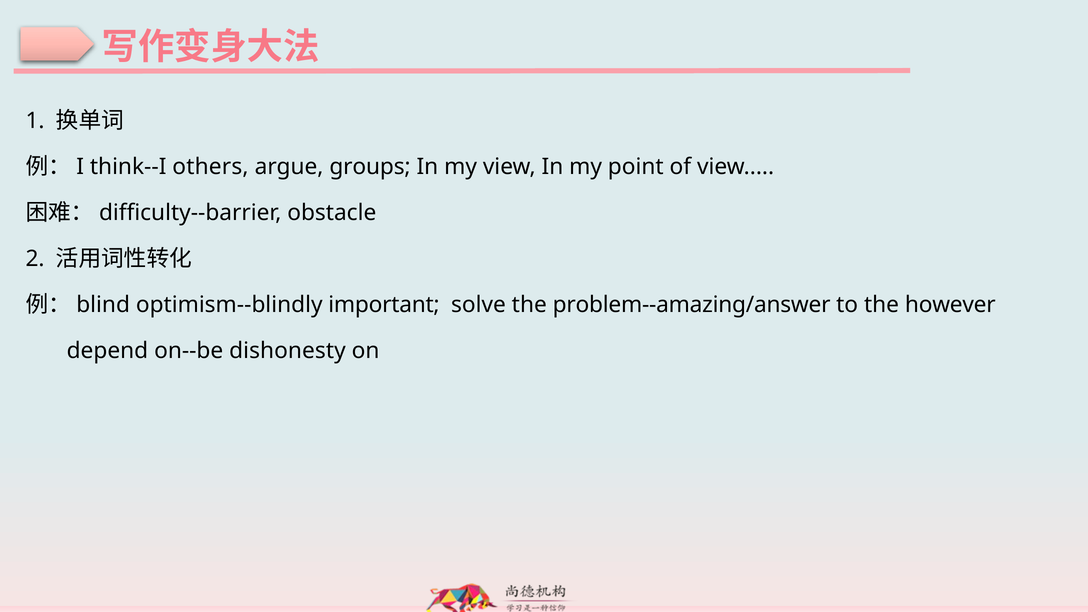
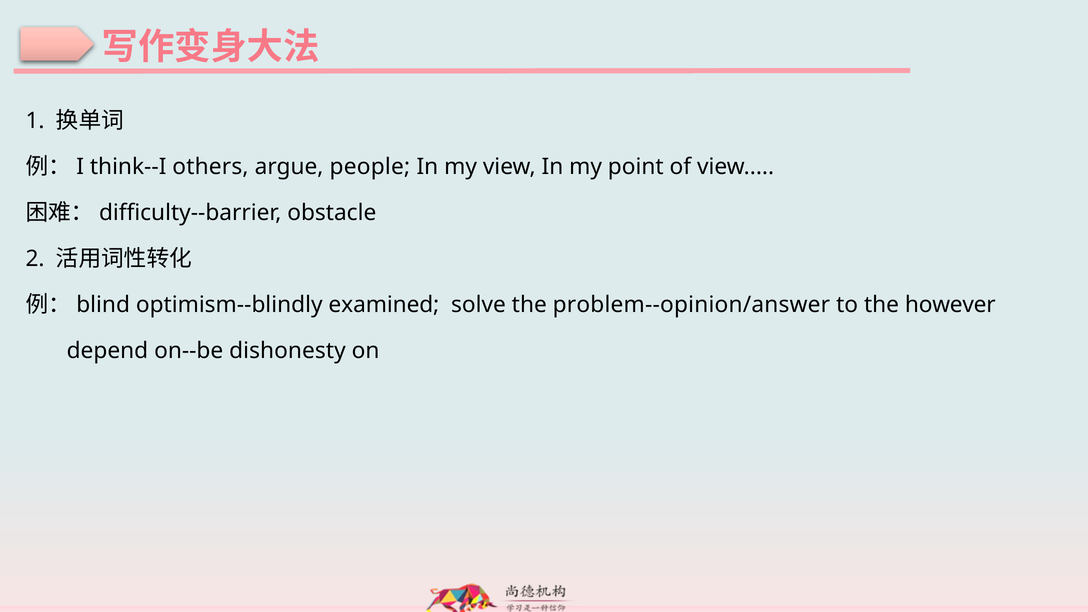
groups: groups -> people (370, 167)
important: important -> examined (384, 305)
problem--amazing/answer: problem--amazing/answer -> problem--opinion/answer (691, 305)
